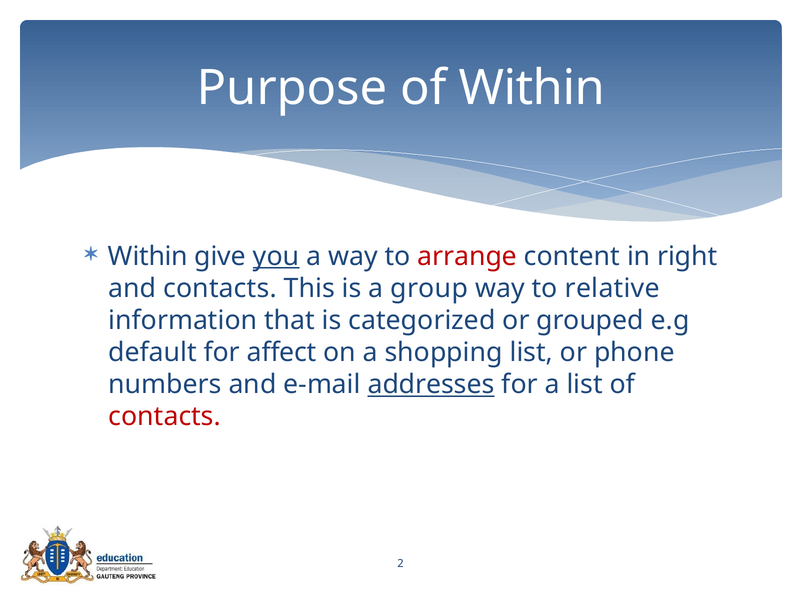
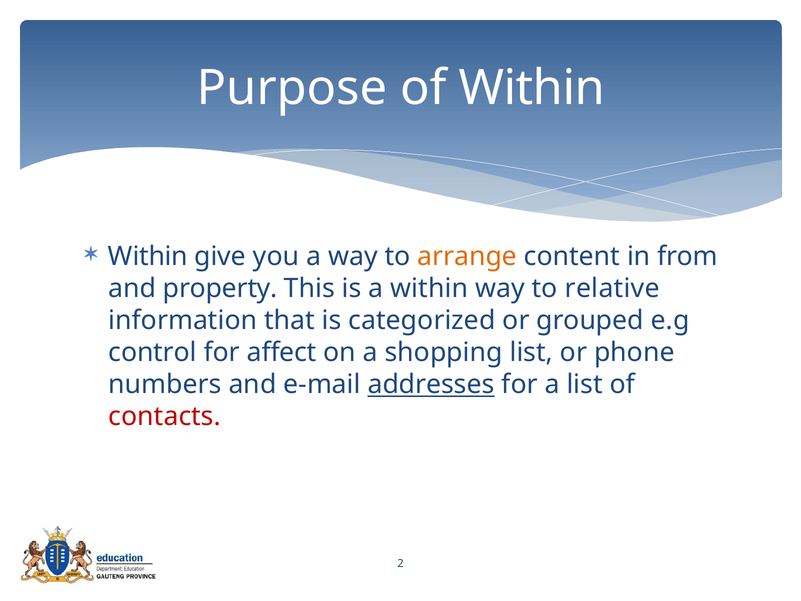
you underline: present -> none (276, 256)
arrange colour: red -> orange (467, 256)
right: right -> from (687, 256)
and contacts: contacts -> property (220, 288)
a group: group -> within (429, 288)
default: default -> control (153, 352)
